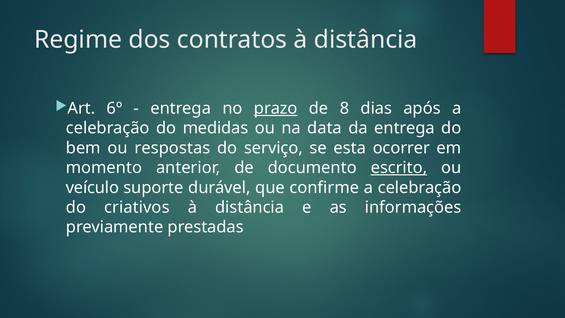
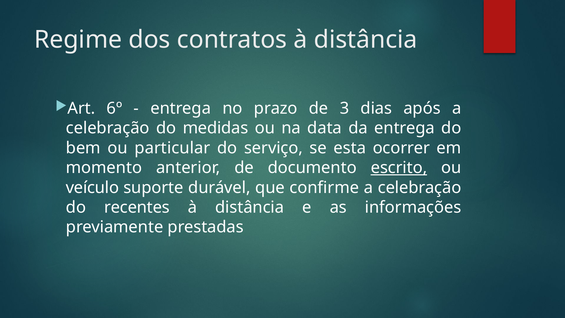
prazo underline: present -> none (276, 108)
8: 8 -> 3 (344, 108)
respostas: respostas -> particular (172, 148)
criativos: criativos -> recentes (137, 207)
